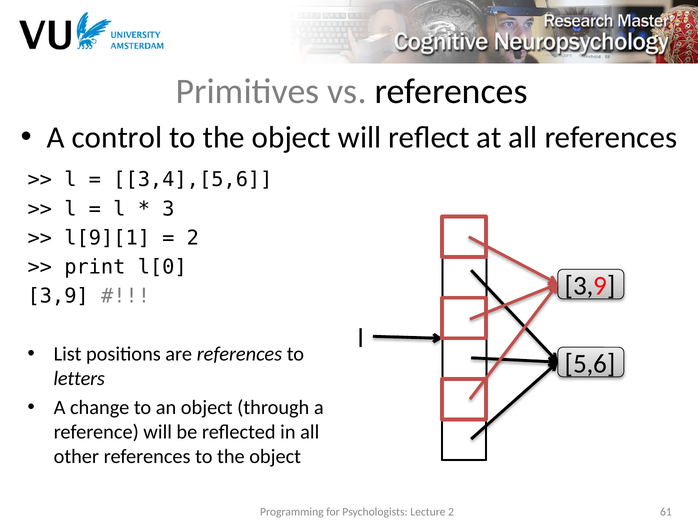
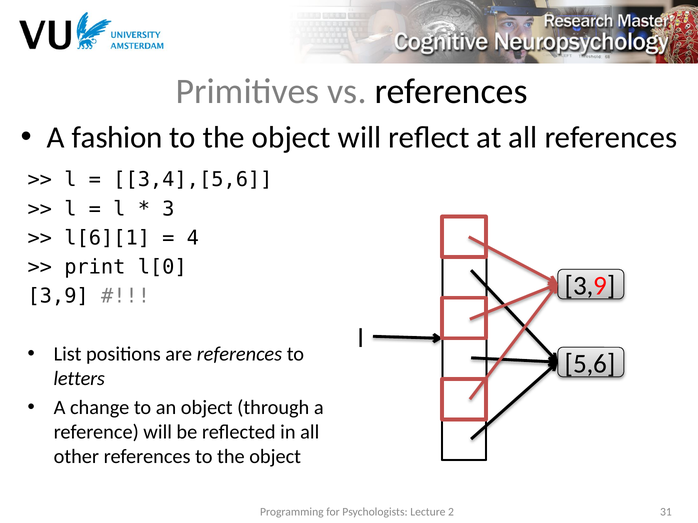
control: control -> fashion (117, 138)
l[9][1: l[9][1 -> l[6][1 (107, 238)
2: 2 -> 4 (193, 238)
61: 61 -> 31 (666, 513)
